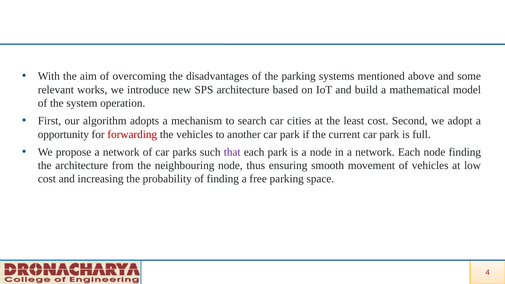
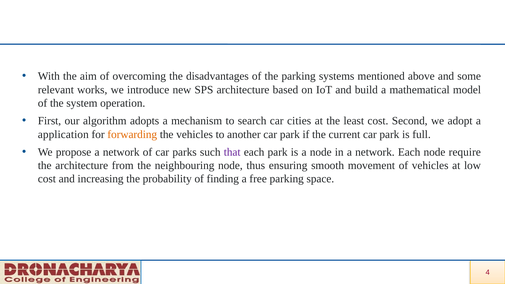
opportunity: opportunity -> application (63, 134)
forwarding colour: red -> orange (132, 134)
node finding: finding -> require (465, 152)
